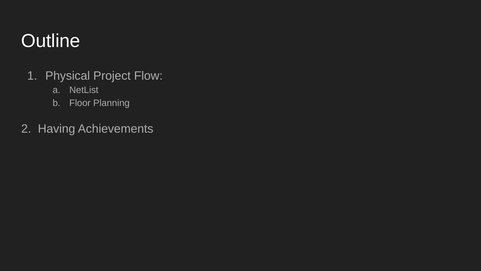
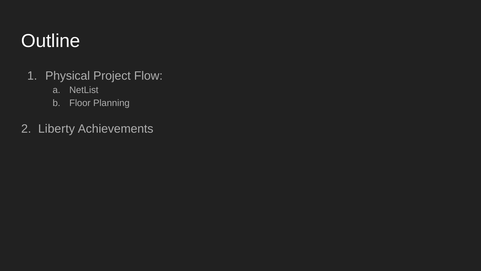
Having: Having -> Liberty (56, 129)
